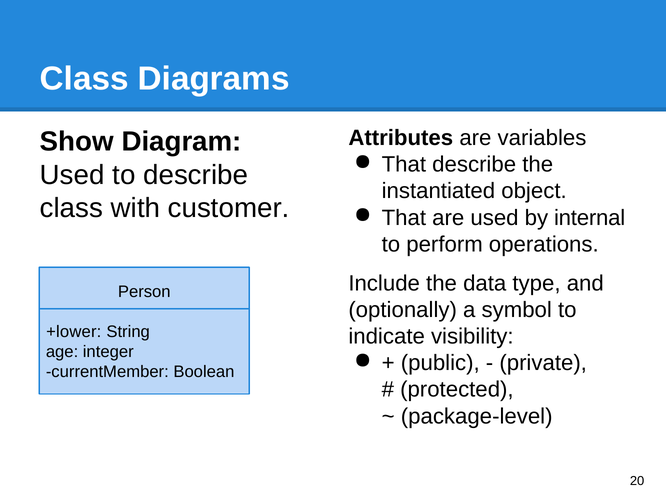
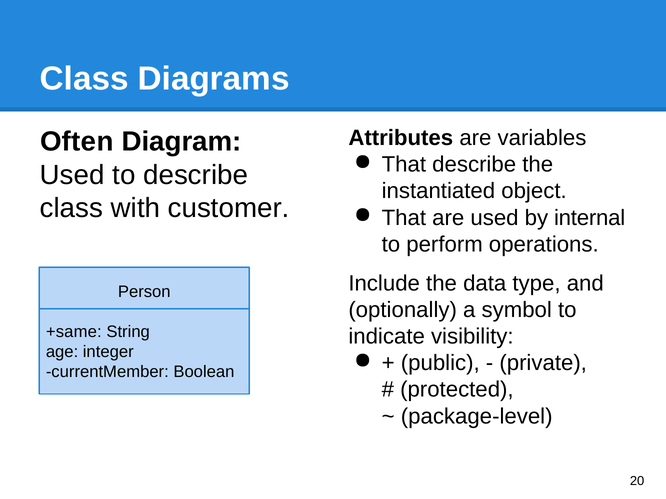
Show: Show -> Often (77, 142)
+lower: +lower -> +same (74, 332)
